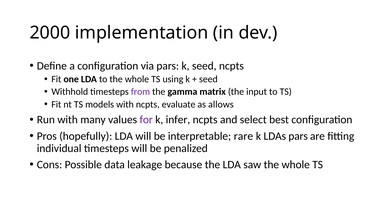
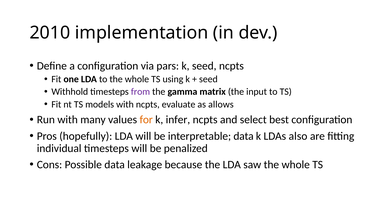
2000: 2000 -> 2010 (50, 33)
for colour: purple -> orange (146, 119)
interpretable rare: rare -> data (244, 136)
LDAs pars: pars -> also (298, 136)
